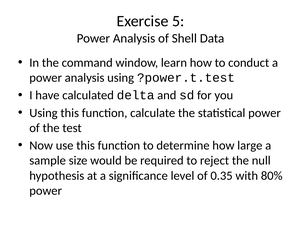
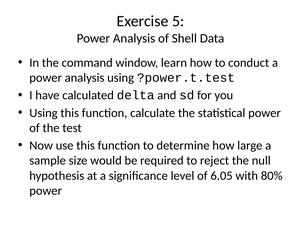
0.35: 0.35 -> 6.05 (222, 175)
